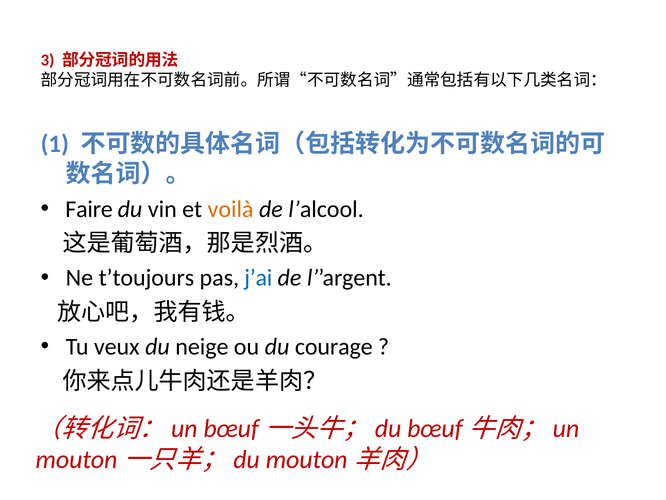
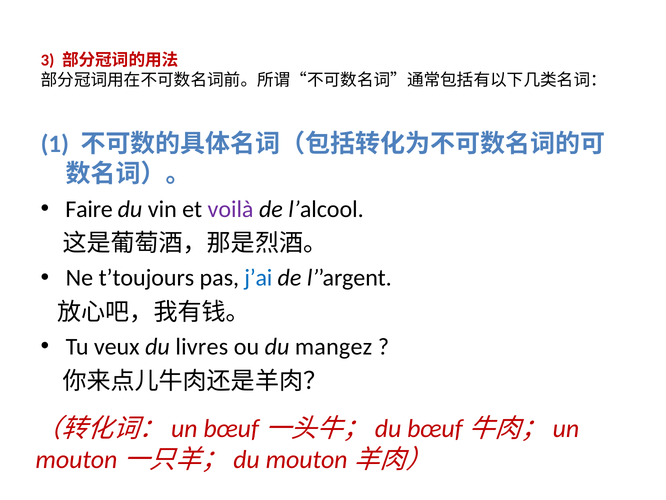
voilà colour: orange -> purple (231, 209)
neige: neige -> livres (202, 346)
courage: courage -> mangez (334, 346)
